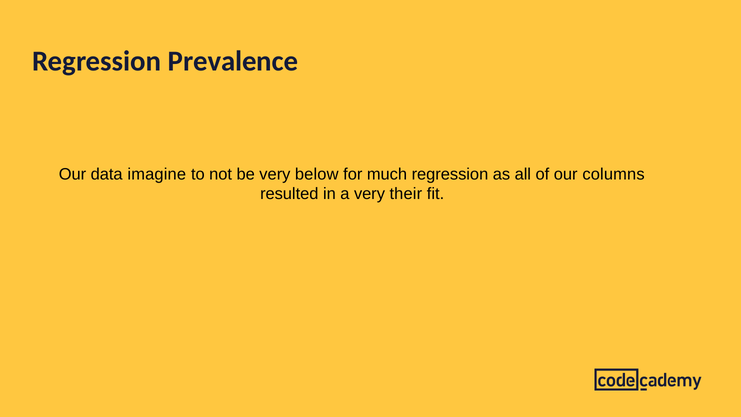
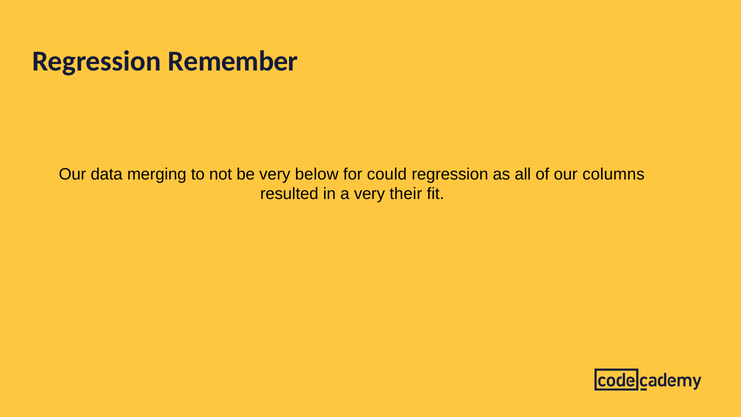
Prevalence: Prevalence -> Remember (233, 61)
imagine: imagine -> merging (157, 174)
much: much -> could (387, 174)
